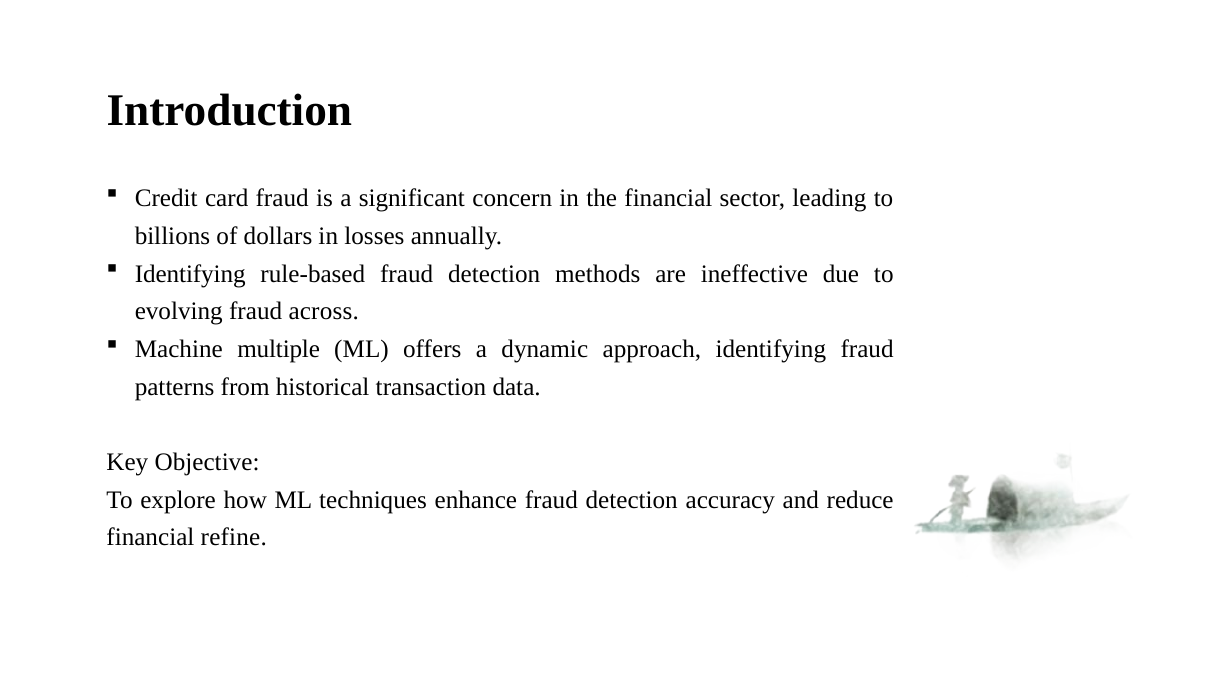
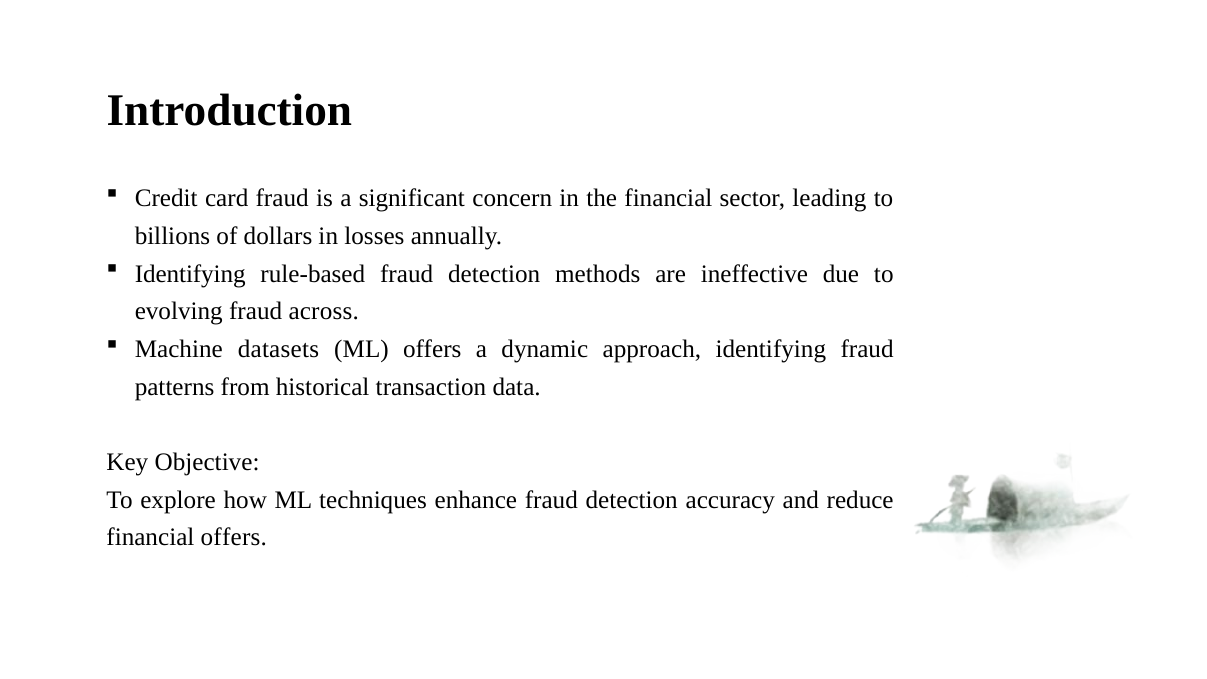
multiple: multiple -> datasets (278, 349)
financial refine: refine -> offers (234, 538)
